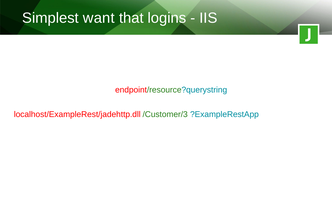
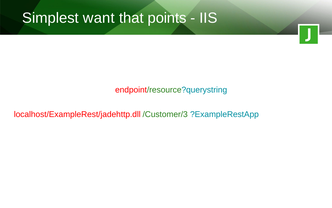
logins: logins -> points (167, 18)
